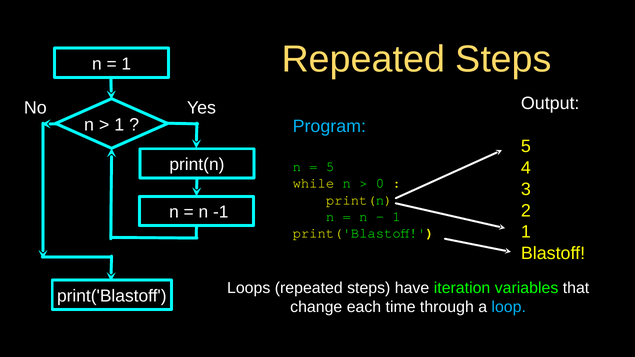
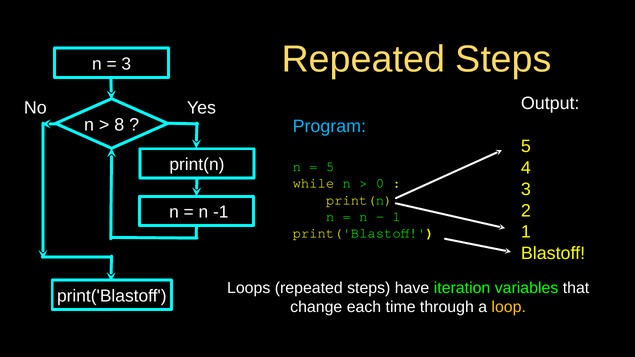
1: 1 -> 3 (126, 64)
1: 1 -> 8 (119, 125)
loop colour: light blue -> yellow (509, 307)
